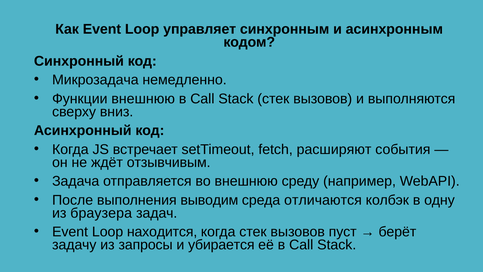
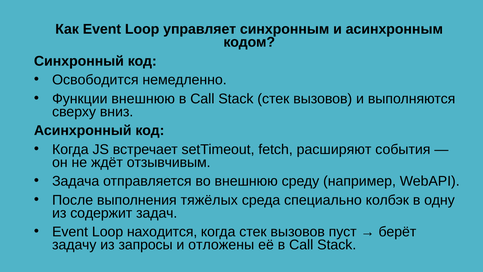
Микрозадача: Микрозадача -> Освободится (95, 80)
выводим: выводим -> тяжёлых (209, 200)
отличаются: отличаются -> специально (323, 200)
браузера: браузера -> содержит (101, 213)
убирается: убирается -> отложены (221, 245)
